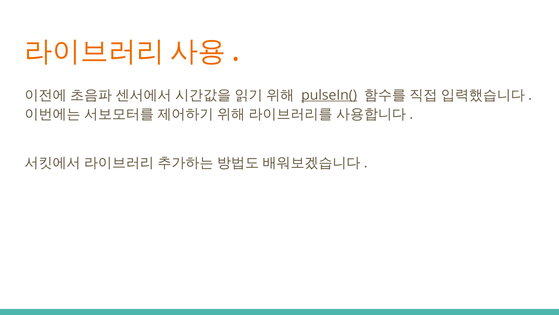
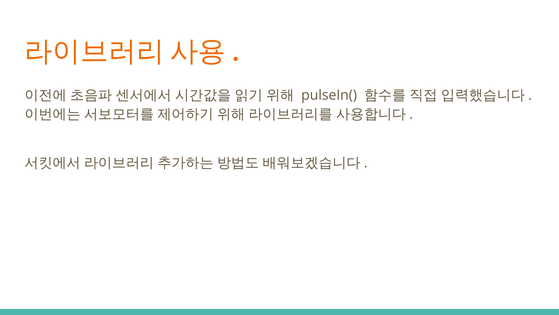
pulseIn( underline: present -> none (329, 95)
